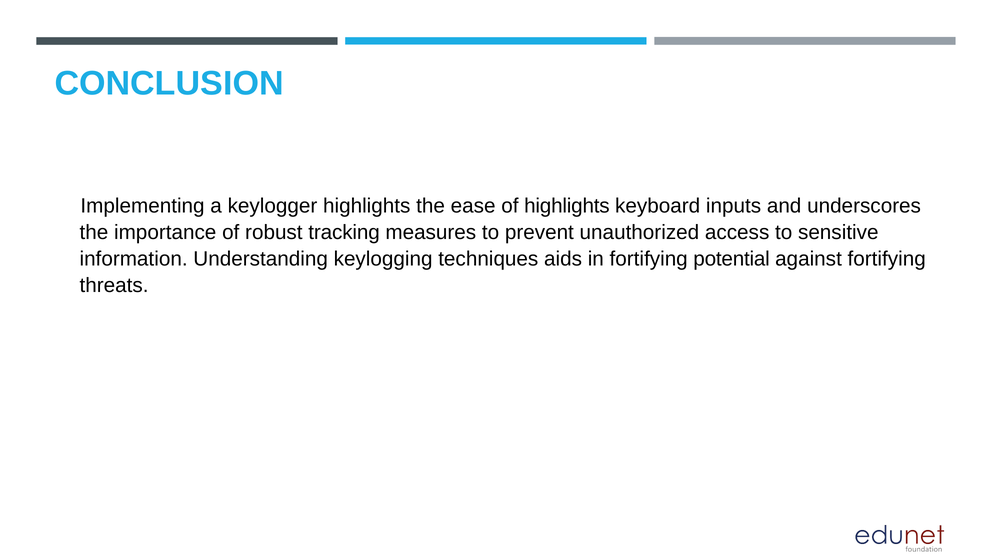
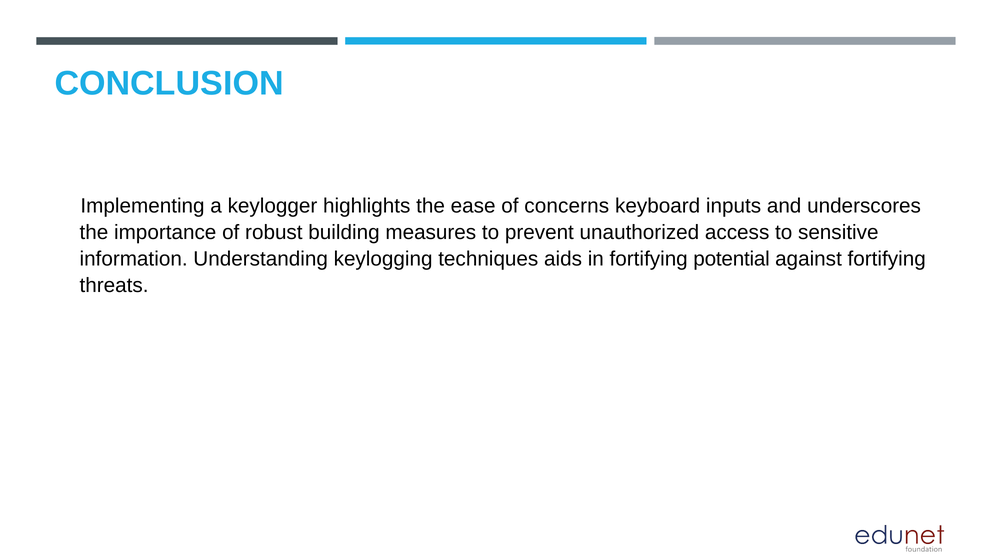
of highlights: highlights -> concerns (567, 206)
tracking: tracking -> building (344, 233)
